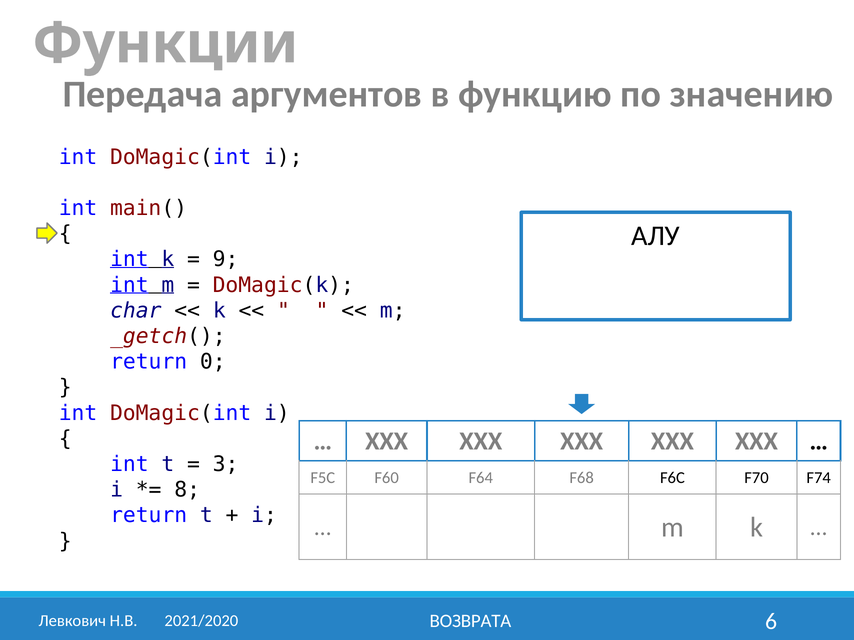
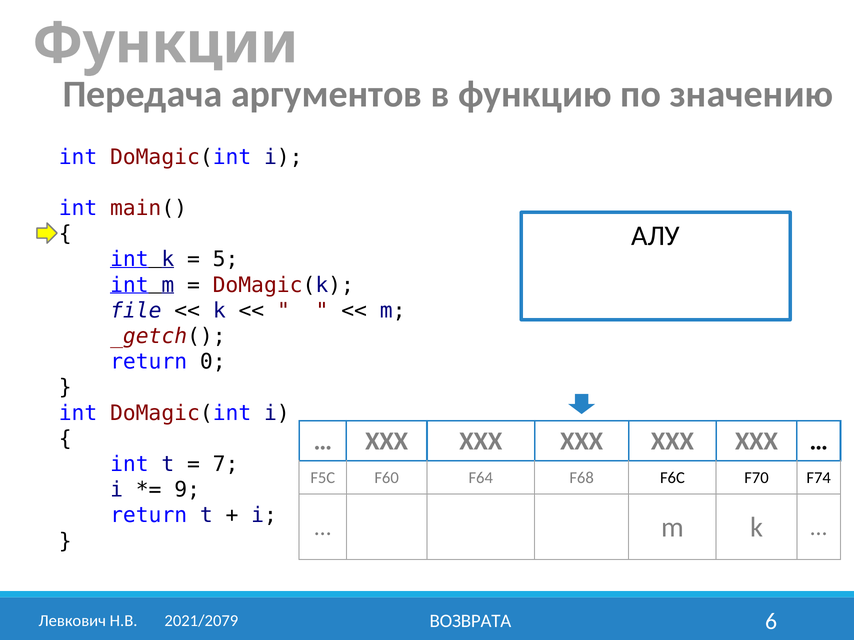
9: 9 -> 5 (226, 260)
char: char -> file (136, 311)
3: 3 -> 7 (226, 465)
8: 8 -> 9 (187, 490)
2021/2020: 2021/2020 -> 2021/2079 (201, 622)
